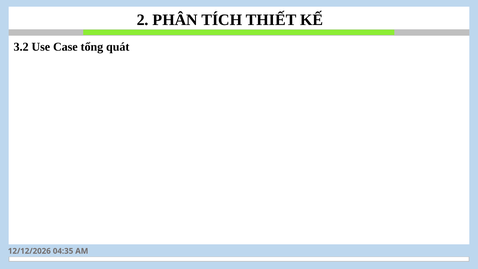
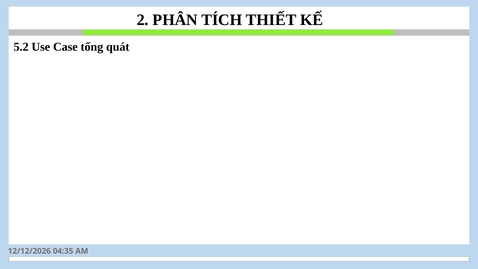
3.2: 3.2 -> 5.2 (21, 47)
